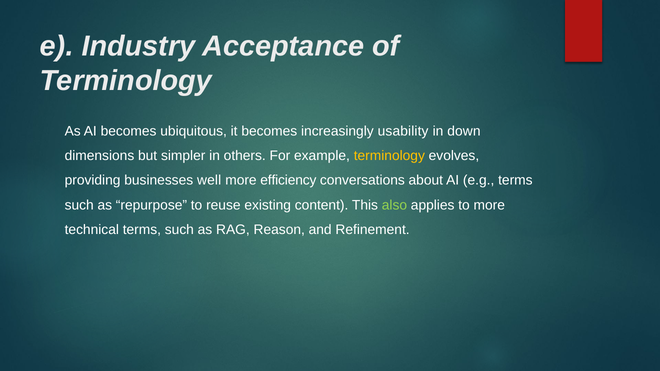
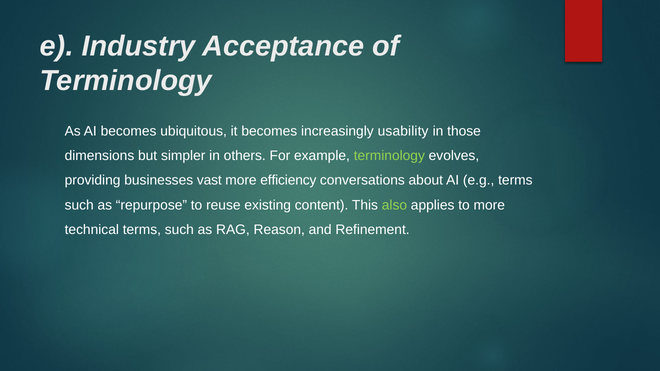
down: down -> those (464, 131)
terminology colour: yellow -> light green (389, 156)
well: well -> vast (209, 181)
